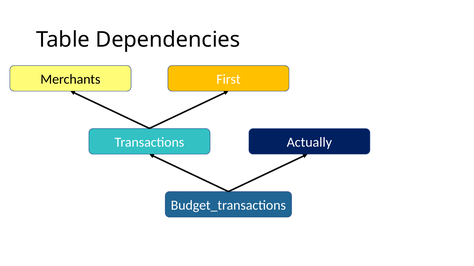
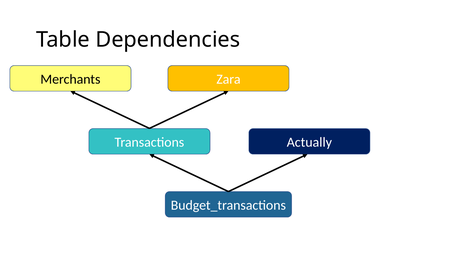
First: First -> Zara (228, 79)
